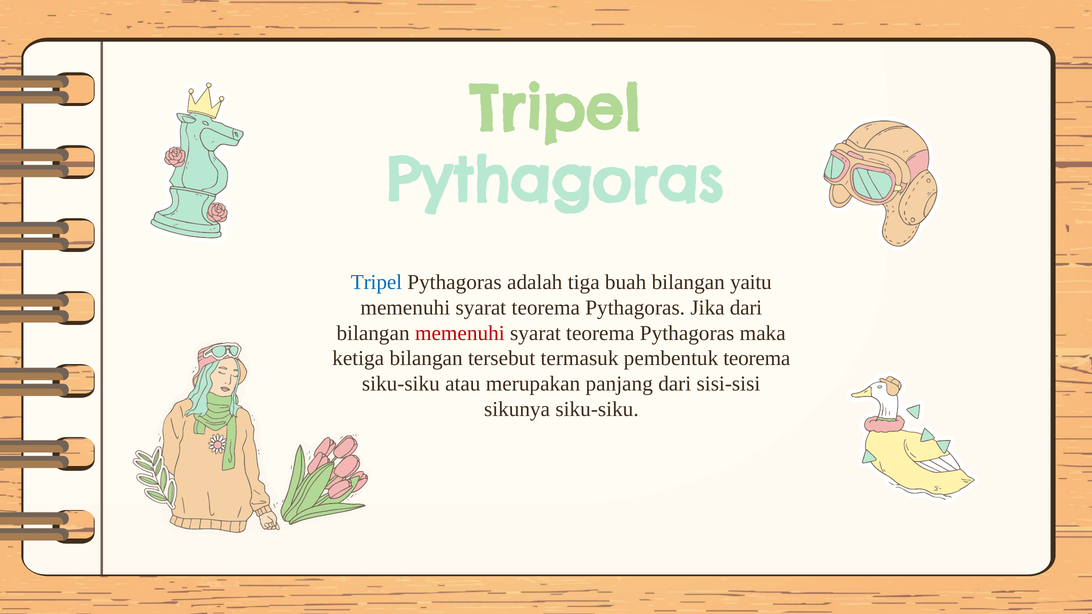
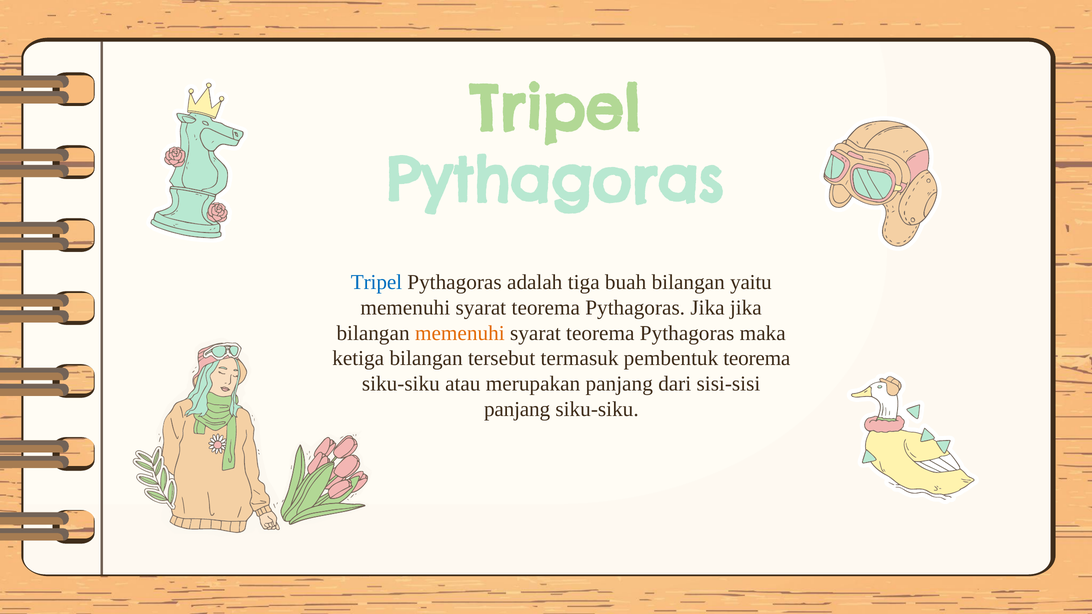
Jika dari: dari -> jika (746, 308)
memenuhi colour: red -> orange (460, 333)
sikunya: sikunya -> panjang (517, 410)
